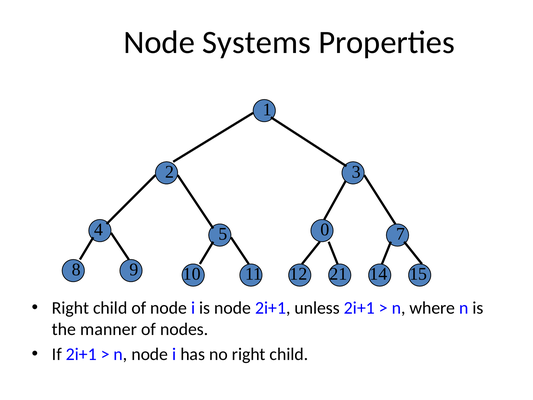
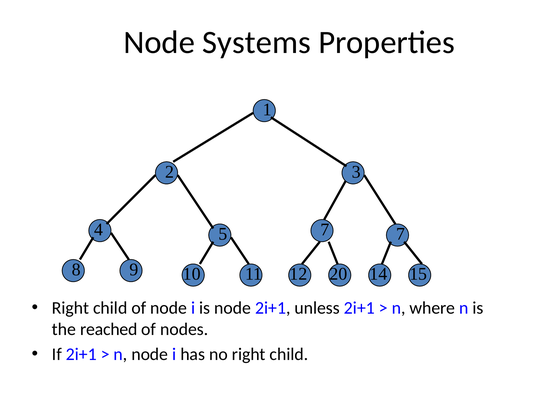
5 0: 0 -> 7 (325, 229)
21: 21 -> 20 (338, 274)
manner: manner -> reached (109, 329)
